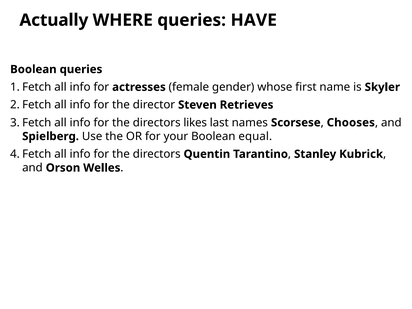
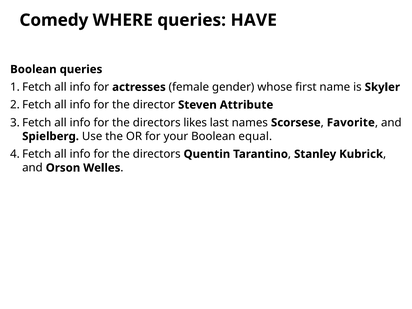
Actually: Actually -> Comedy (54, 20)
Retrieves: Retrieves -> Attribute (247, 105)
Chooses: Chooses -> Favorite (351, 123)
